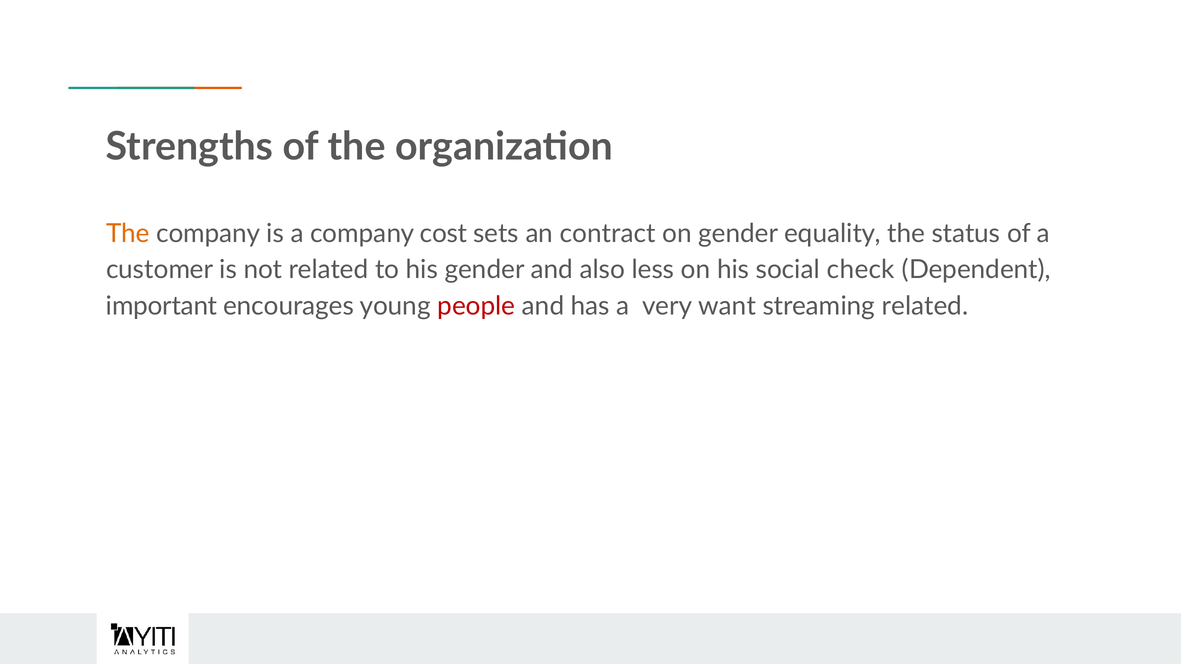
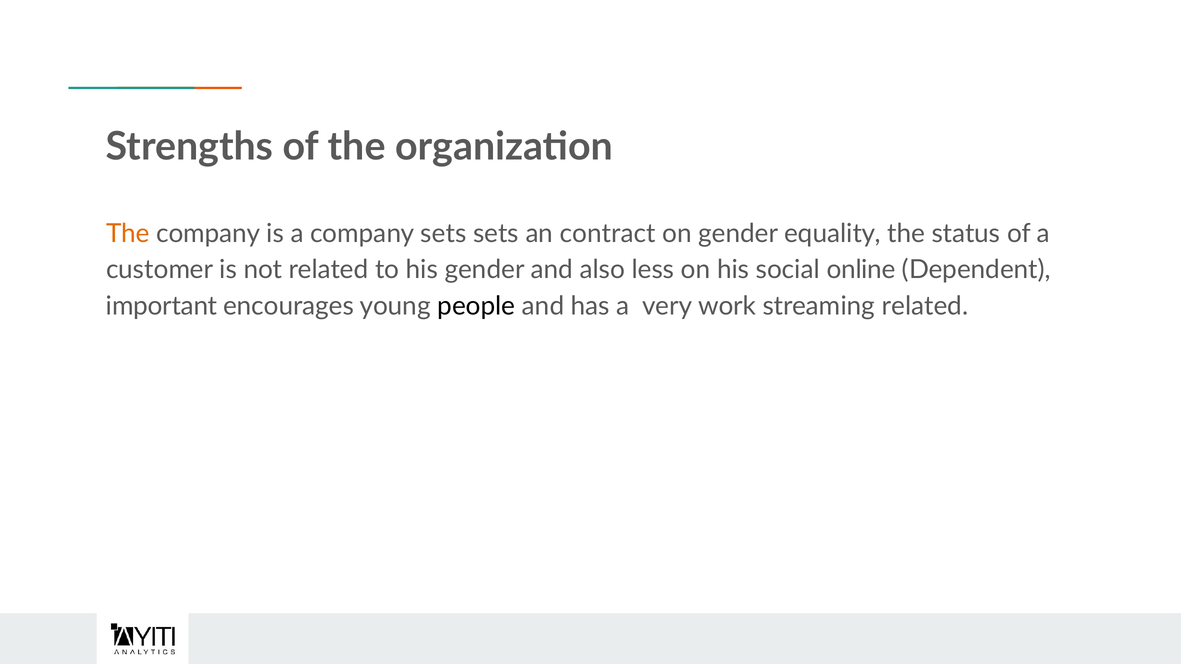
company cost: cost -> sets (443, 234)
check: check -> online (861, 270)
people colour: red -> black (476, 306)
want: want -> work (727, 306)
